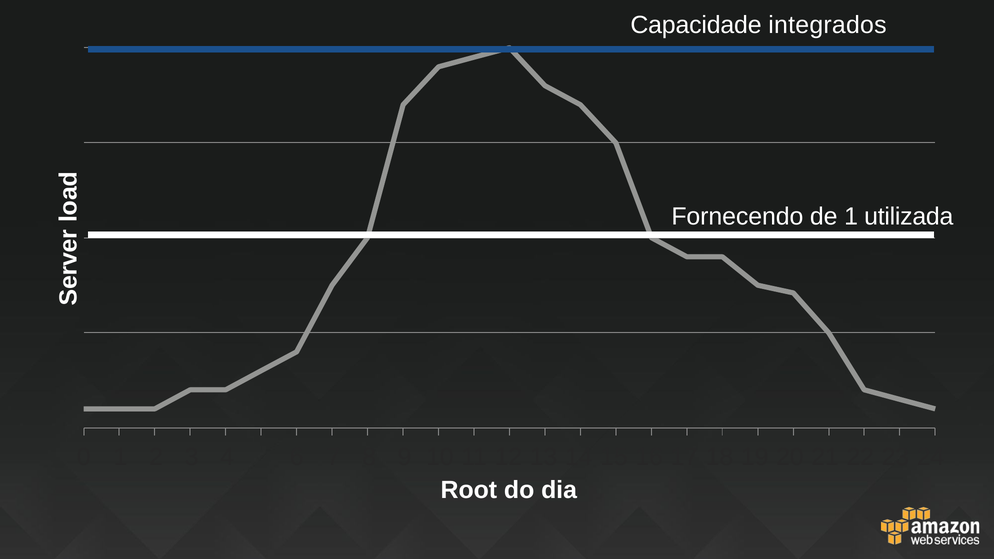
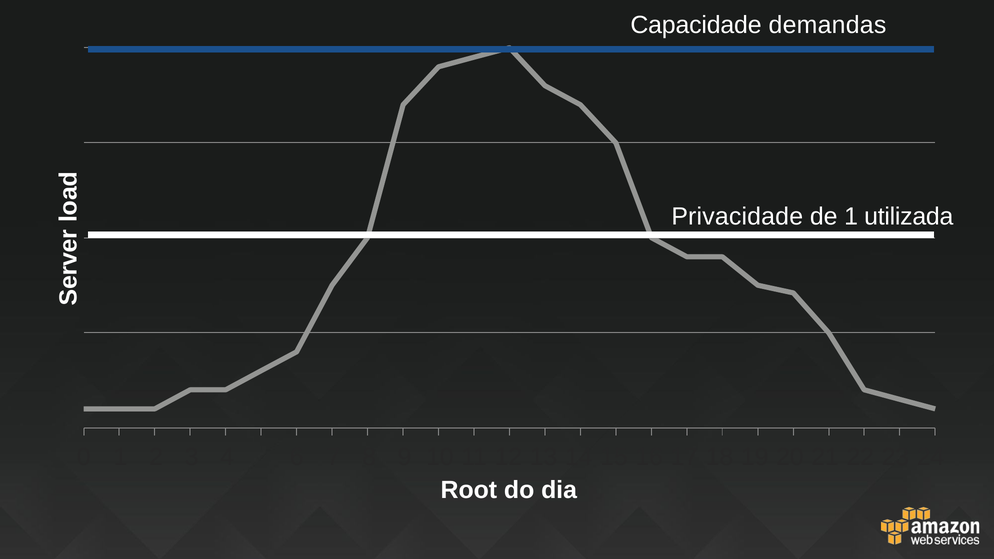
integrados: integrados -> demandas (827, 25)
Fornecendo: Fornecendo -> Privacidade (737, 217)
